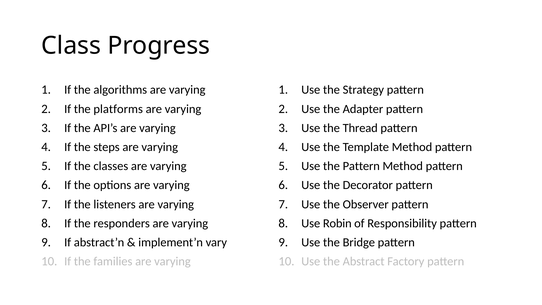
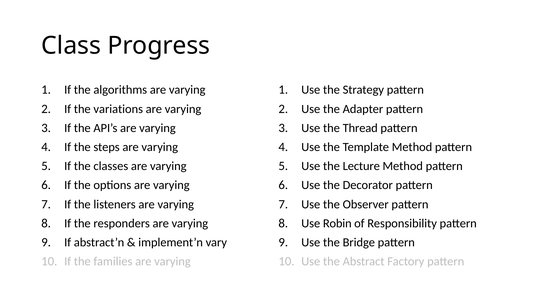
platforms: platforms -> variations (118, 109)
the Pattern: Pattern -> Lecture (361, 166)
